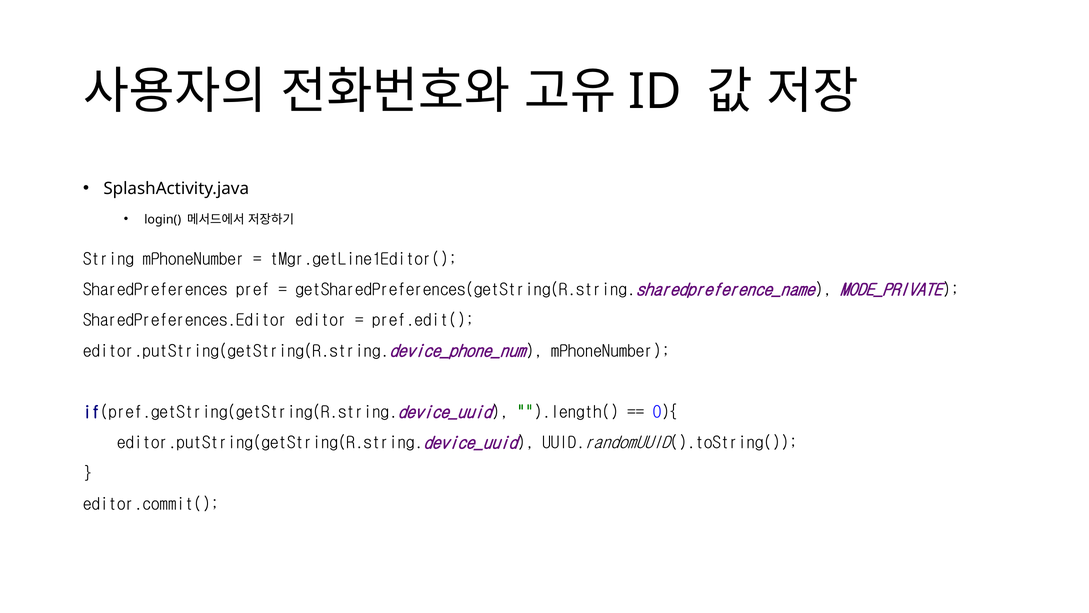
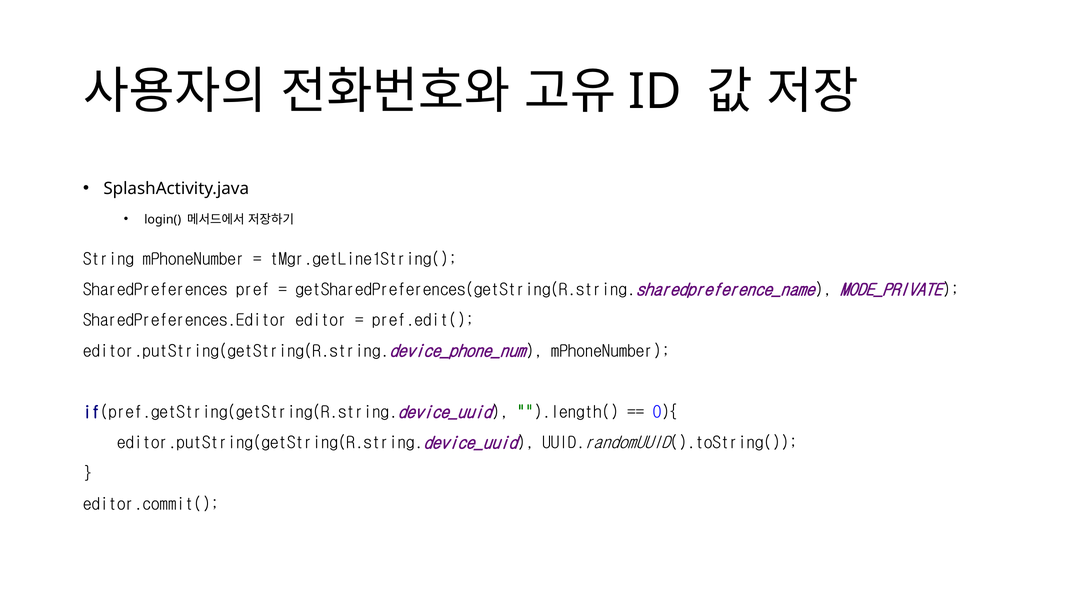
tMgr.getLine1Editor(: tMgr.getLine1Editor( -> tMgr.getLine1String( (363, 259)
